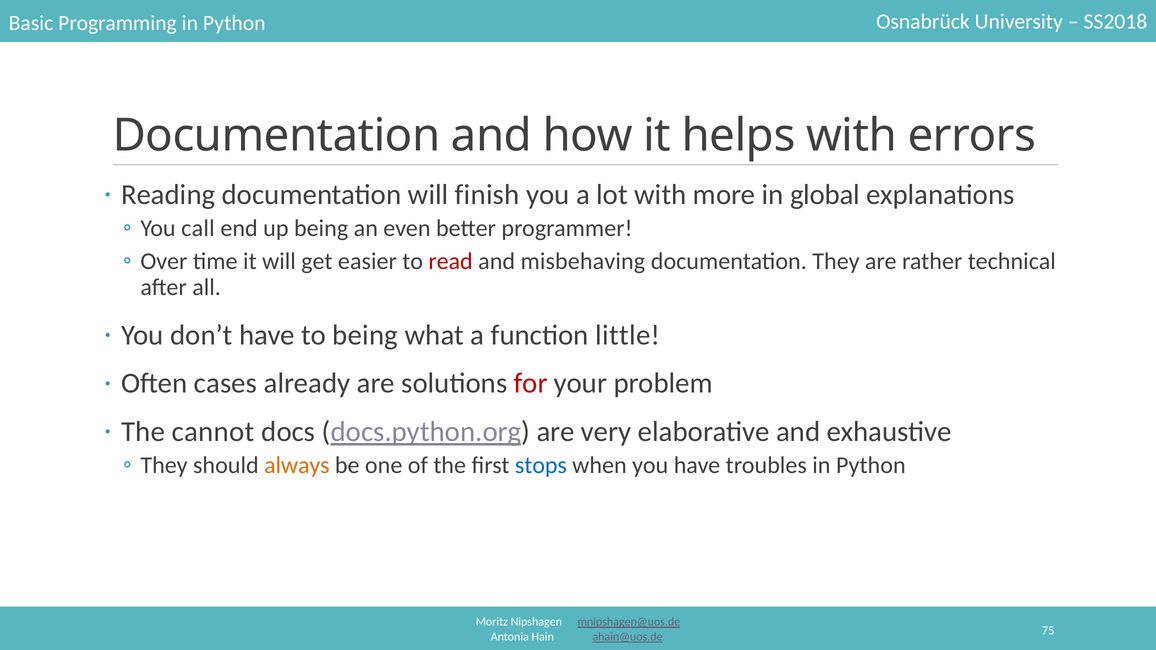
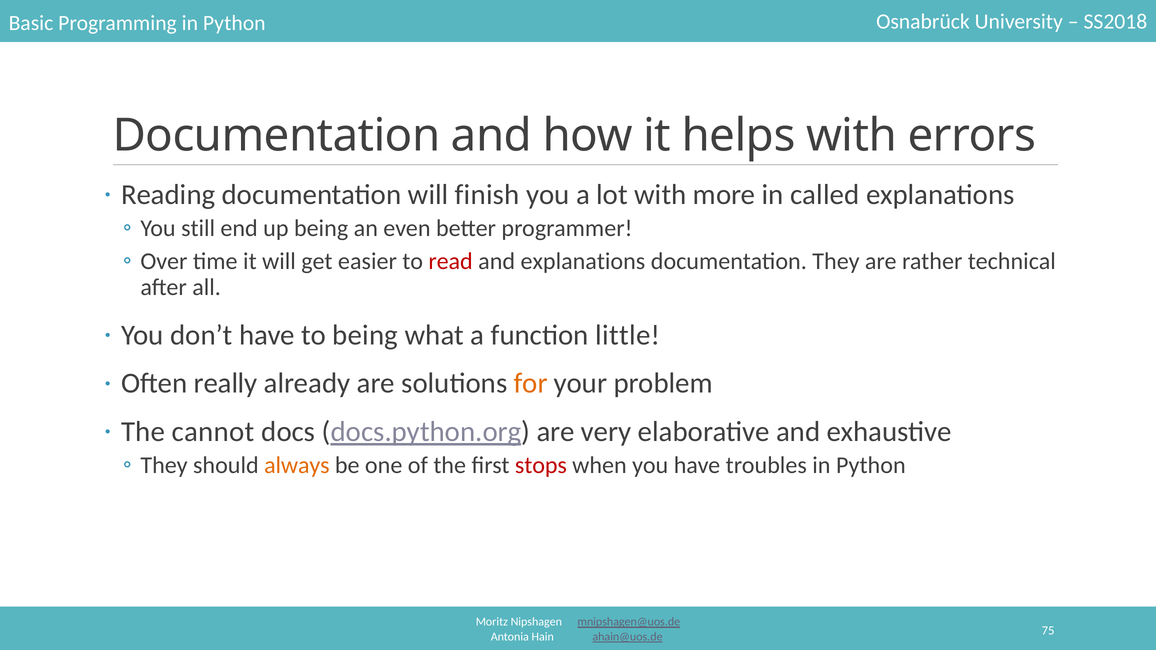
global: global -> called (825, 195)
call: call -> still (198, 228)
and misbehaving: misbehaving -> explanations (583, 261)
cases: cases -> really (226, 383)
for colour: red -> orange (531, 383)
stops colour: blue -> red (541, 465)
